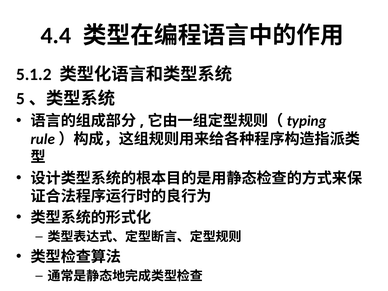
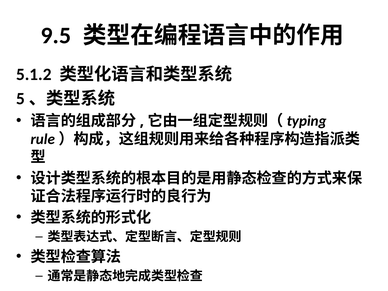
4.4: 4.4 -> 9.5 (56, 36)
